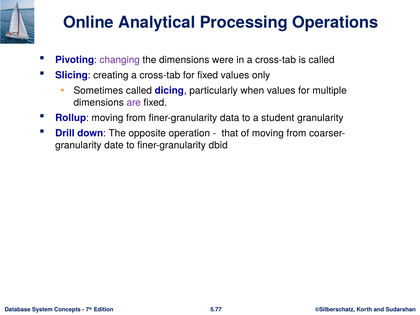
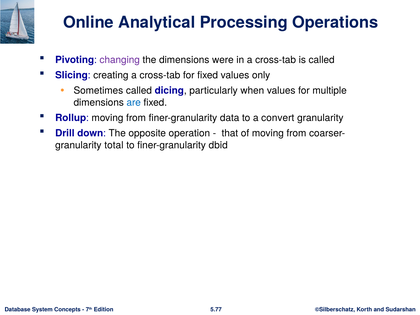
are colour: purple -> blue (134, 103)
student: student -> convert (278, 118)
date: date -> total (114, 145)
